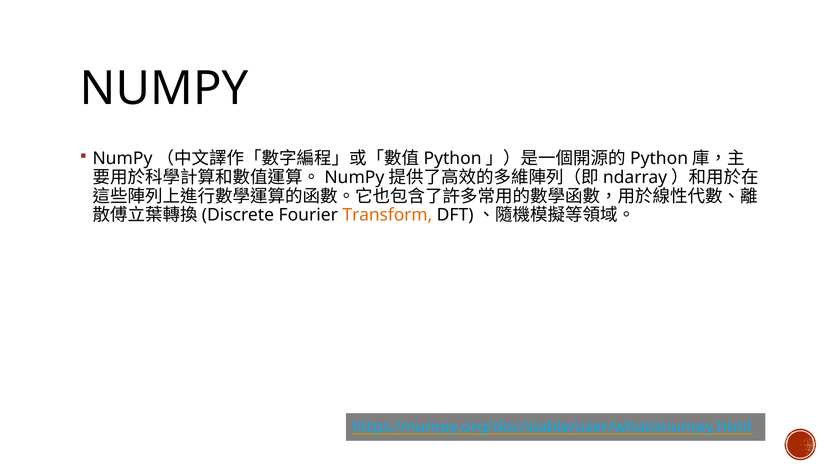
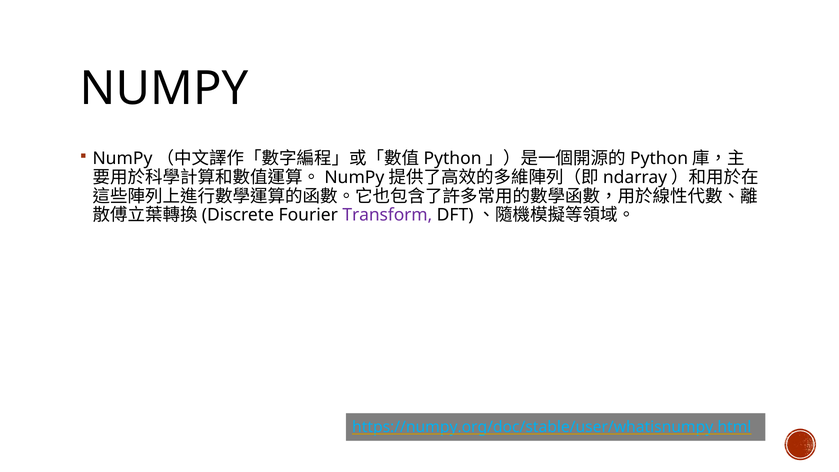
Transform colour: orange -> purple (387, 215)
